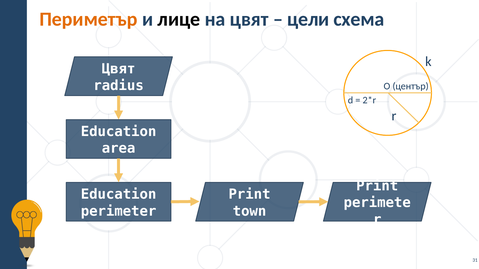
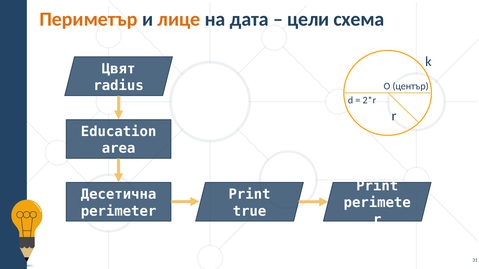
лице colour: black -> orange (179, 19)
на цвят: цвят -> дата (249, 19)
Education: Education -> Десетична (119, 195)
town: town -> true (250, 211)
